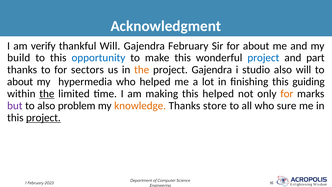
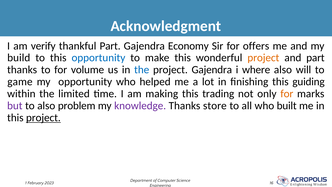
thankful Will: Will -> Part (110, 46)
Gajendra February: February -> Economy (188, 46)
for about: about -> offers (256, 46)
project colour: blue -> orange (263, 58)
sectors: sectors -> volume (88, 70)
the colour: orange -> blue (142, 70)
studio: studio -> where (256, 70)
about: about -> game (20, 82)
my hypermedia: hypermedia -> opportunity (85, 82)
the underline: present -> none (47, 94)
this helped: helped -> trading (218, 94)
knowledge colour: orange -> purple (140, 106)
sure: sure -> built (287, 106)
